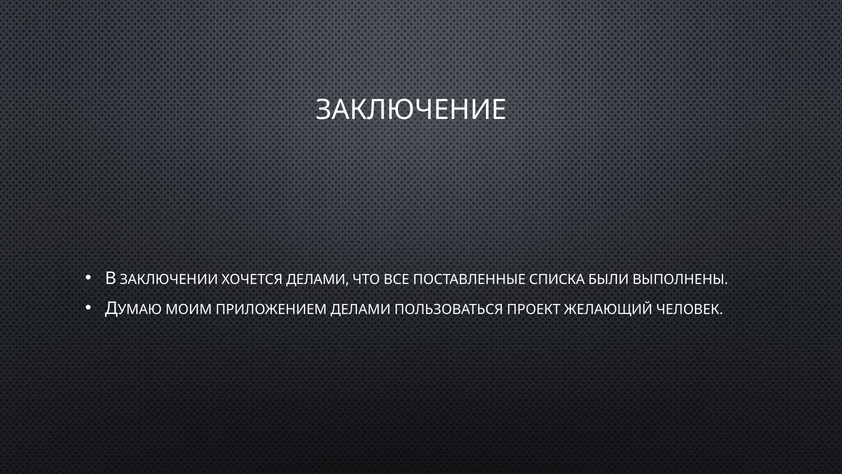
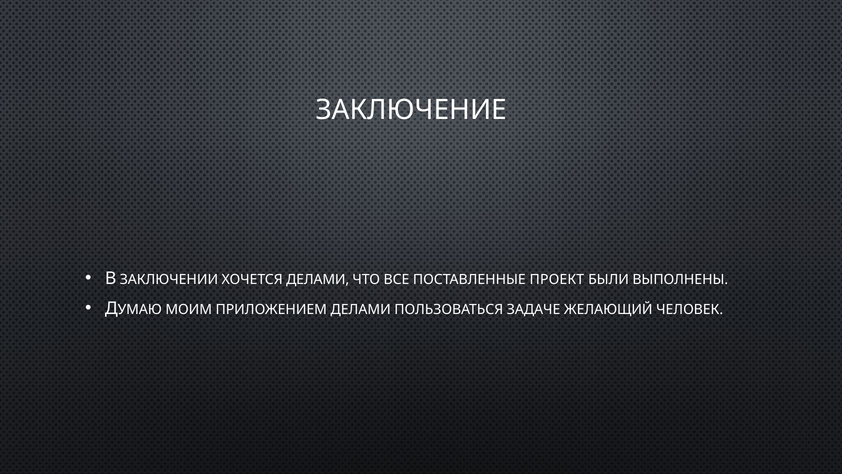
СПИСКА: СПИСКА -> ПРОЕКТ (557, 280)
ПРОЕКТ: ПРОЕКТ -> ЗАДАЧЕ (534, 309)
